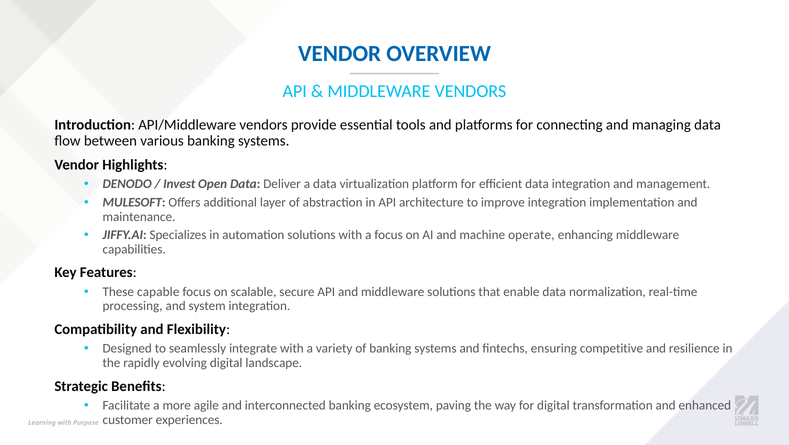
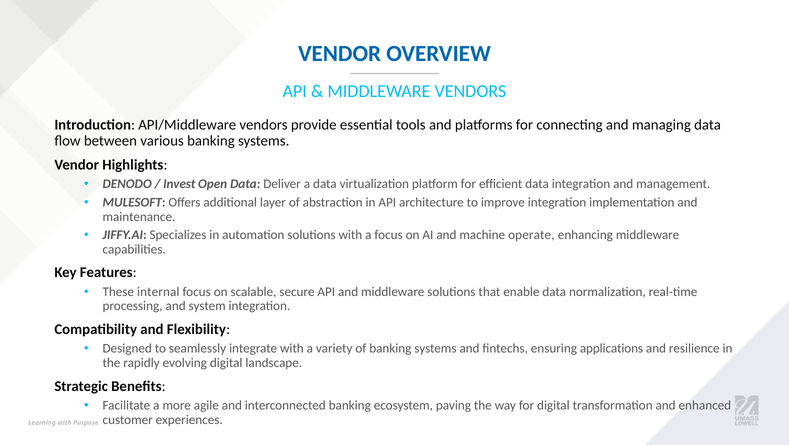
capable: capable -> internal (158, 292)
competitive: competitive -> applications (612, 349)
